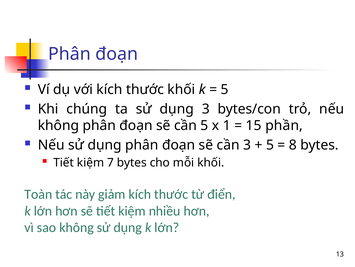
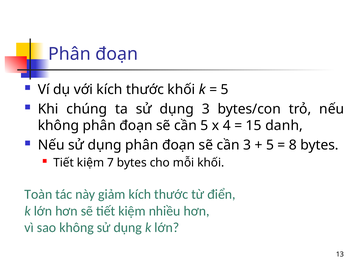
1: 1 -> 4 (227, 125)
phần: phần -> danh (284, 125)
